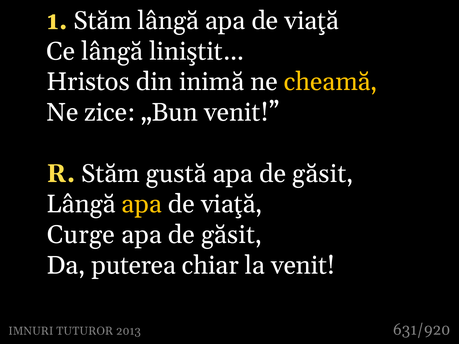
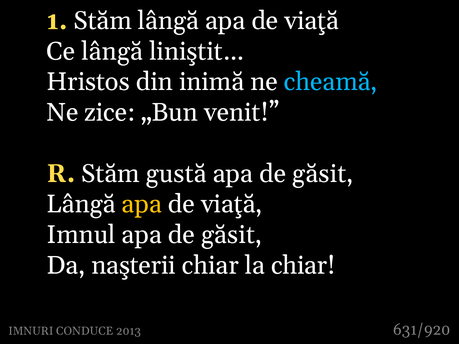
cheamă colour: yellow -> light blue (331, 82)
Curge: Curge -> Imnul (81, 235)
puterea: puterea -> naşterii (134, 266)
la venit: venit -> chiar (303, 266)
TUTUROR: TUTUROR -> CONDUCE (85, 331)
